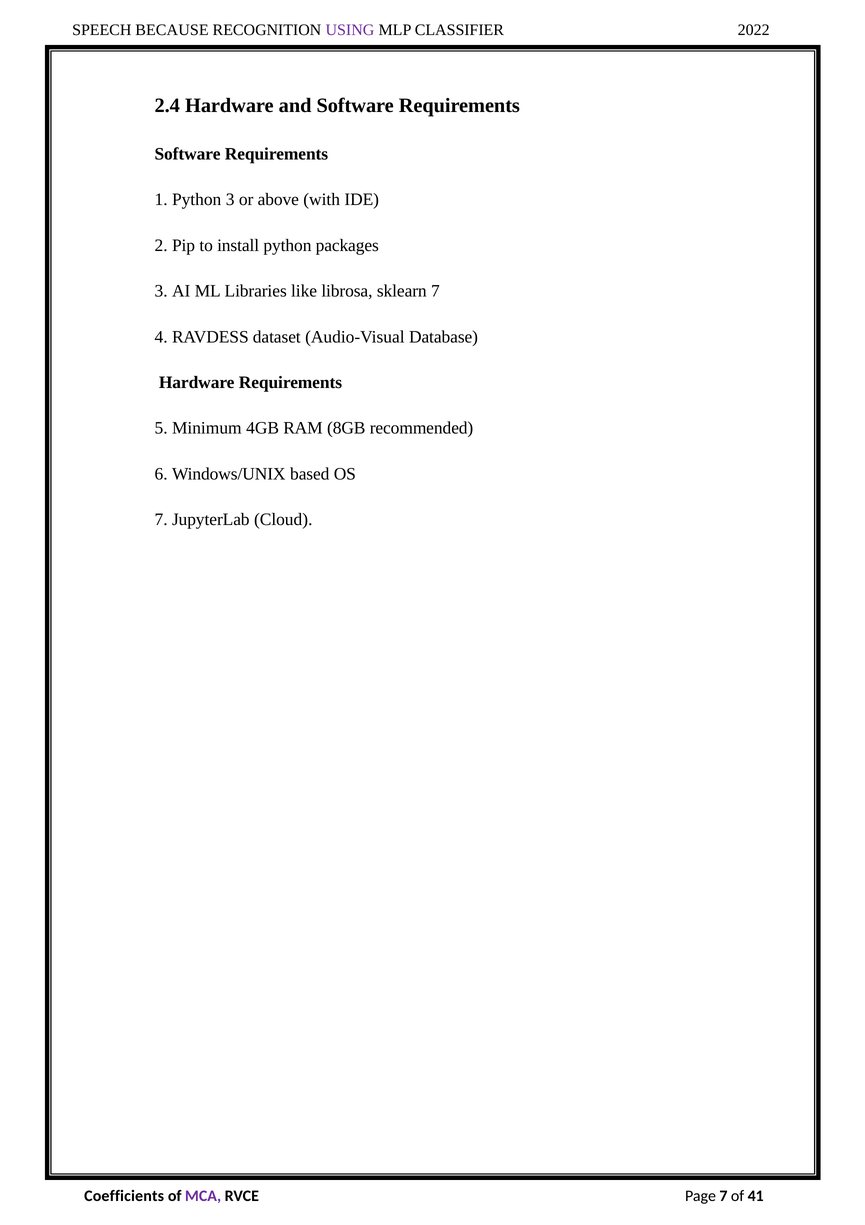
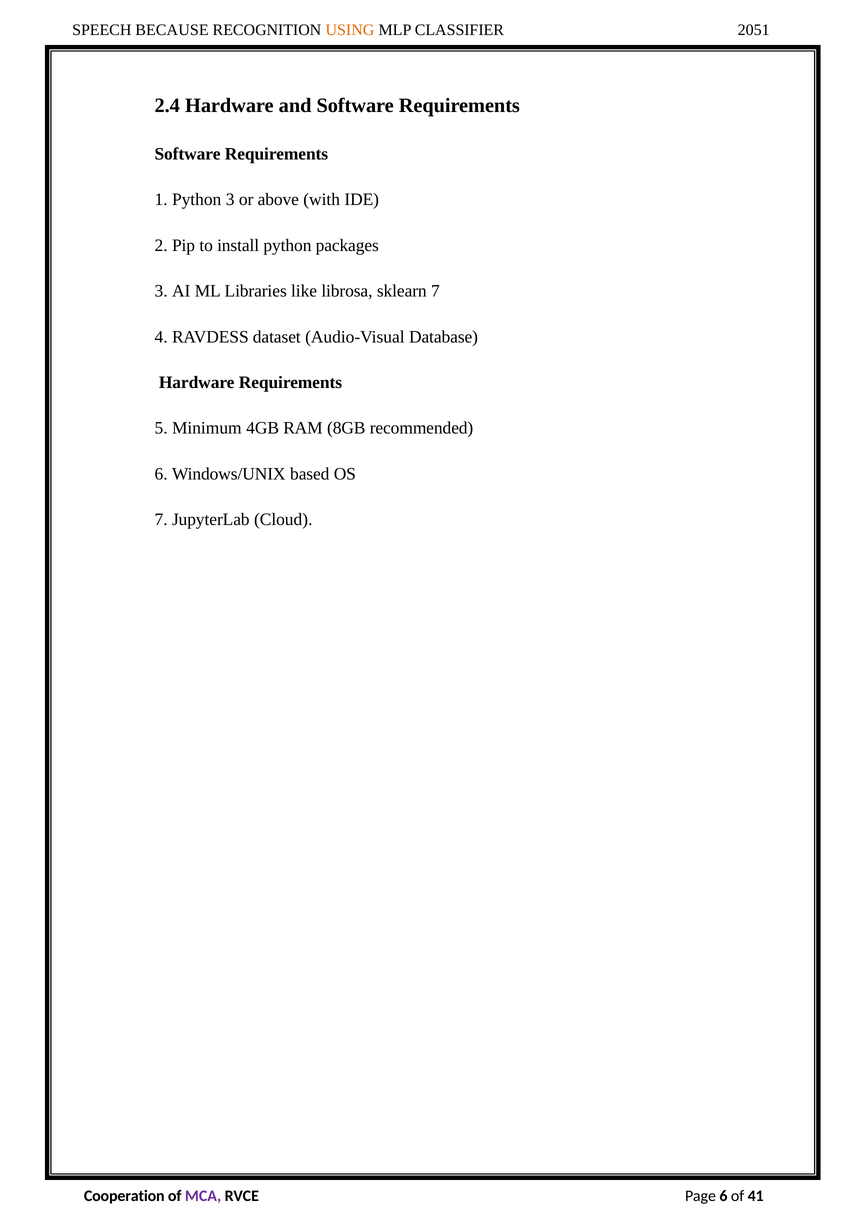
USING colour: purple -> orange (350, 30)
2022: 2022 -> 2051 (754, 30)
Coefficients: Coefficients -> Cooperation (124, 1195)
Page 7: 7 -> 6 (723, 1195)
